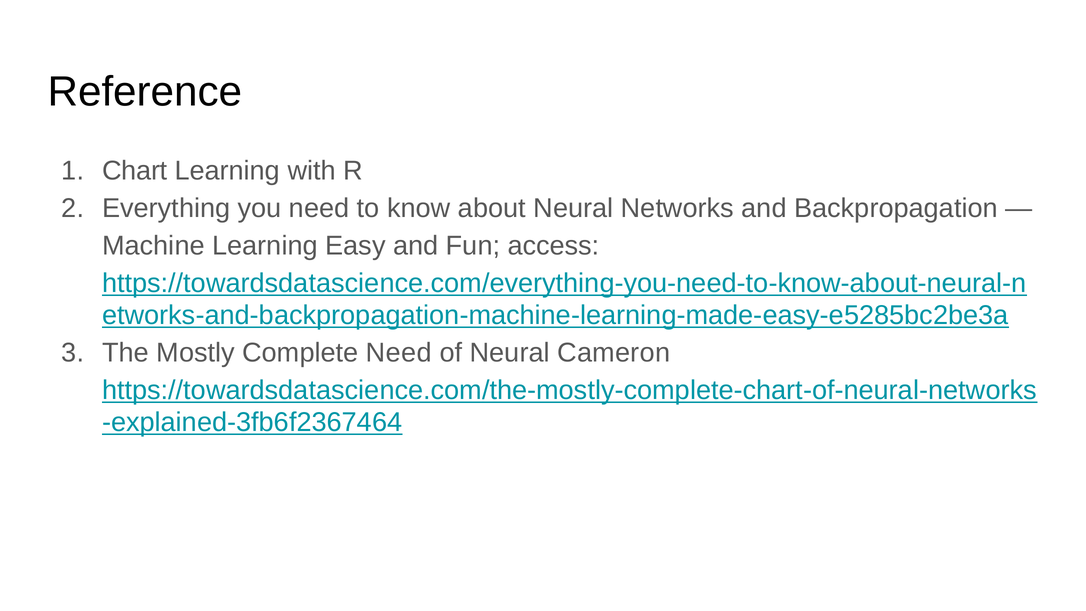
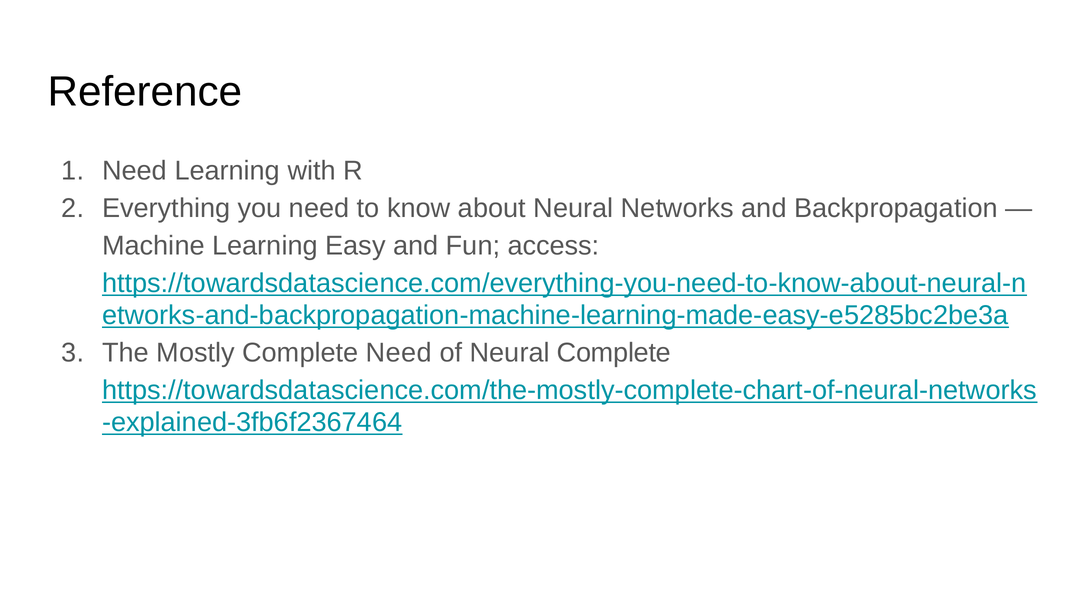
Chart: Chart -> Need (135, 171)
Neural Cameron: Cameron -> Complete (614, 353)
